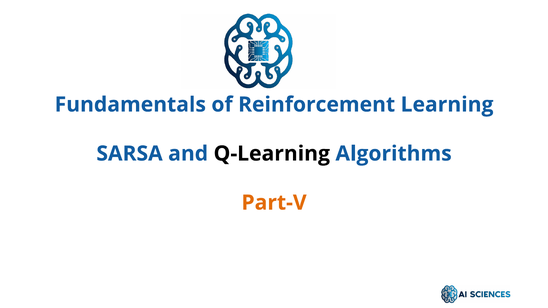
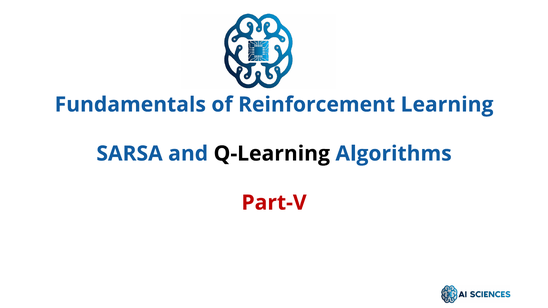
Part-V colour: orange -> red (274, 203)
